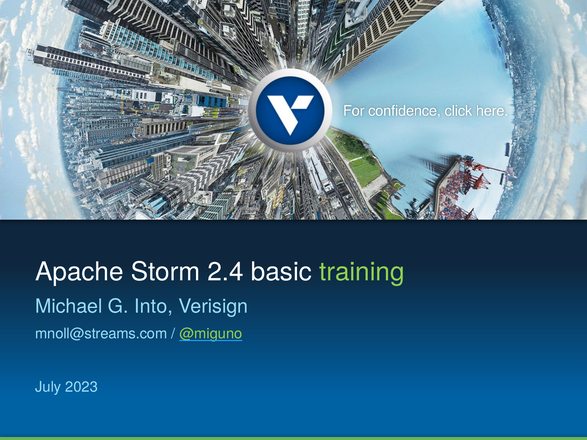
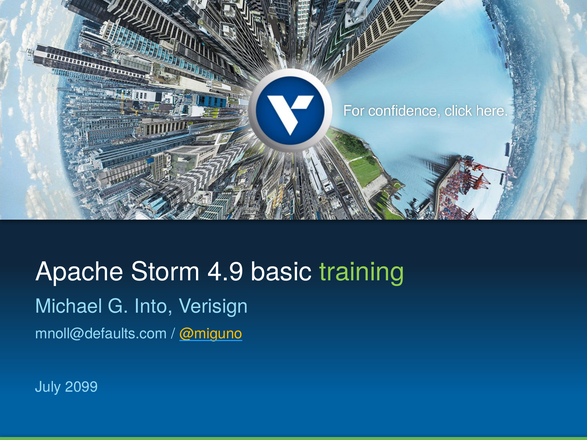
2.4: 2.4 -> 4.9 (226, 272)
mnoll@streams.com: mnoll@streams.com -> mnoll@defaults.com (101, 334)
@miguno colour: light green -> yellow (211, 334)
2023: 2023 -> 2099 (82, 387)
